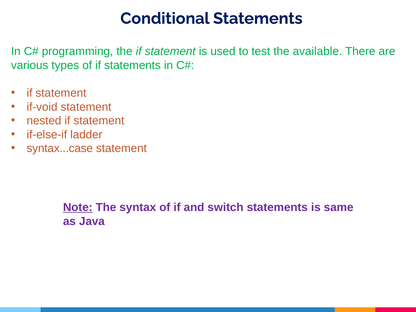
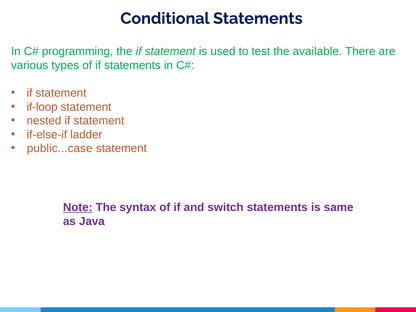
if-void: if-void -> if-loop (42, 107)
syntax...case: syntax...case -> public...case (60, 148)
